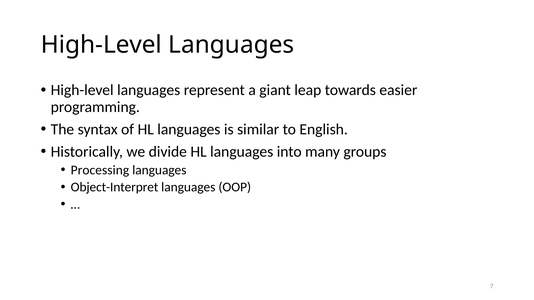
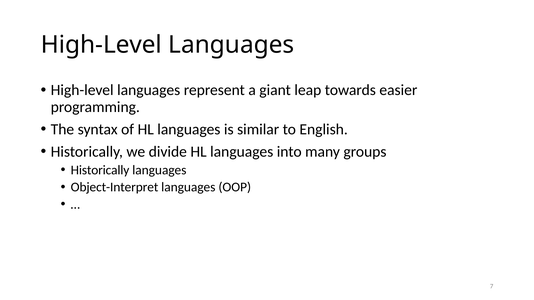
Processing: Processing -> Historically (100, 170)
